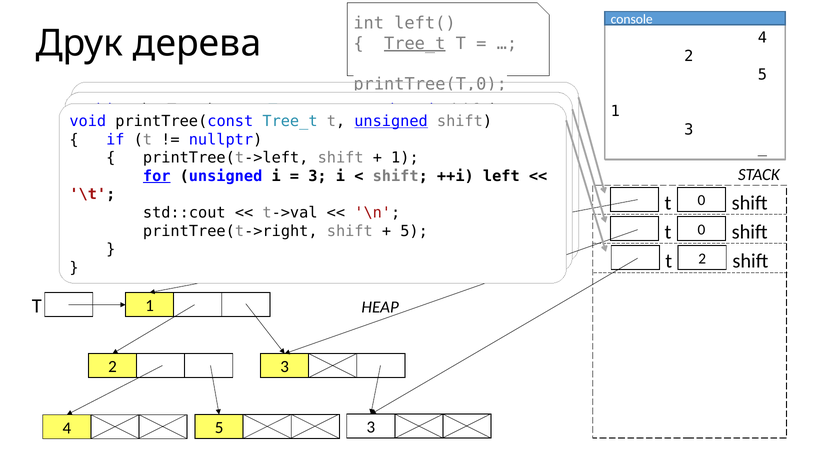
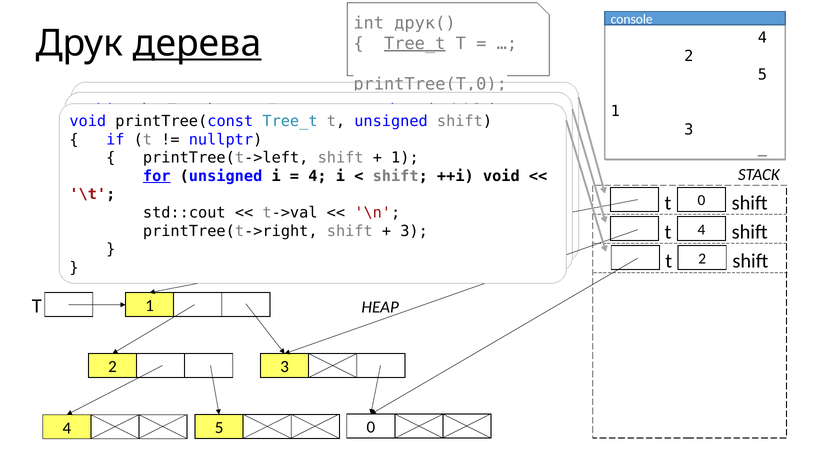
left(: left( -> друк( (425, 23)
дерева underline: none -> present (197, 44)
unsigned underline: present -> none (391, 121)
3: 3 -> 4 (317, 176)
++i left: left -> void (501, 176)
0: 0 -> 4 (701, 230)
5: 5 -> 3 (414, 231)
5 3: 3 -> 0 (371, 428)
